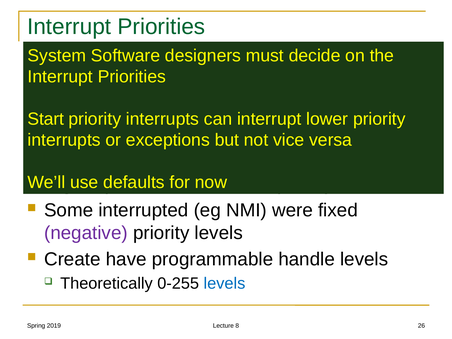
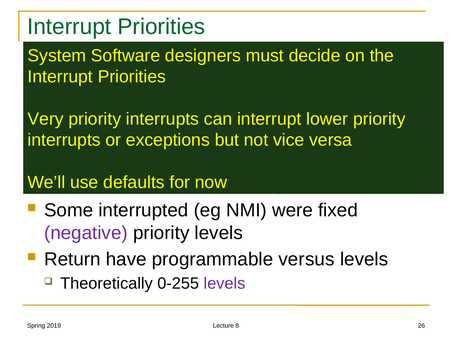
Start: Start -> Very (46, 119)
Create: Create -> Return (72, 259)
handle: handle -> versus (307, 259)
levels colour: blue -> purple (224, 284)
